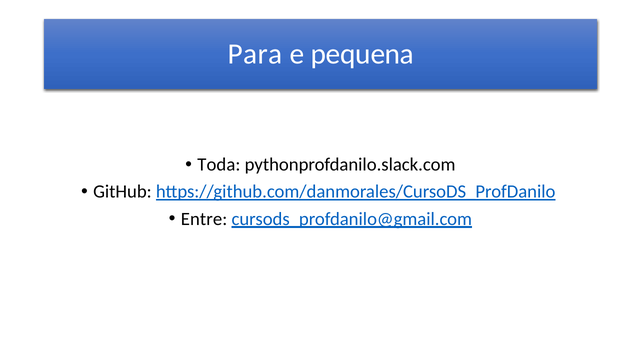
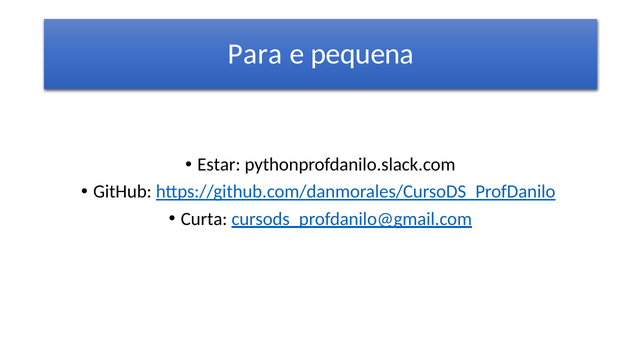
Toda: Toda -> Estar (219, 164)
Entre: Entre -> Curta (204, 219)
